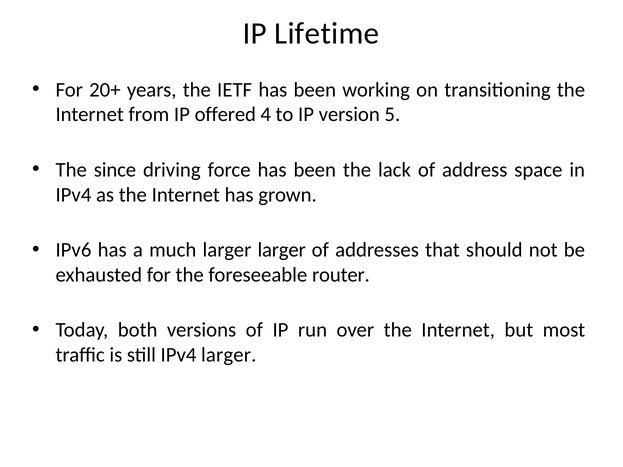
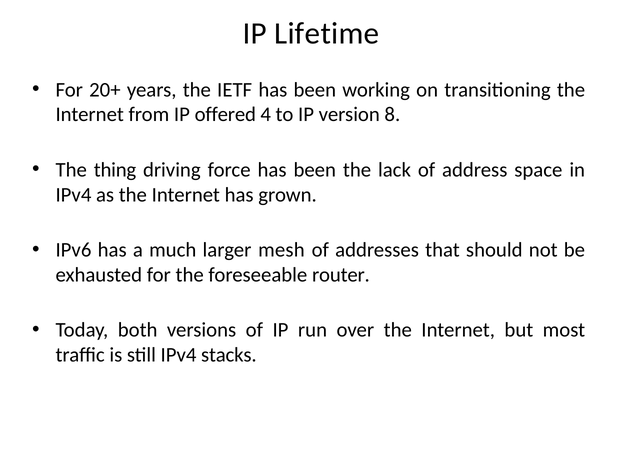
5: 5 -> 8 (392, 115)
since: since -> thing (115, 170)
larger larger: larger -> mesh (281, 250)
IPv4 larger: larger -> stacks (229, 355)
